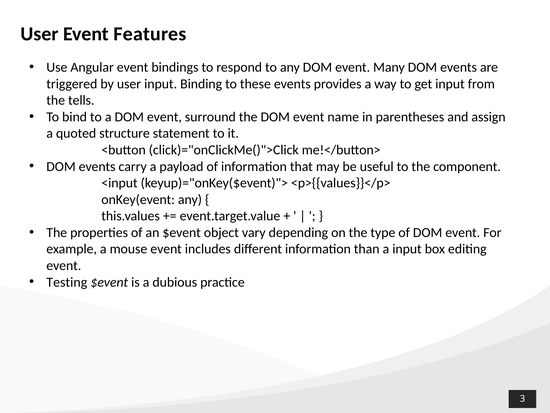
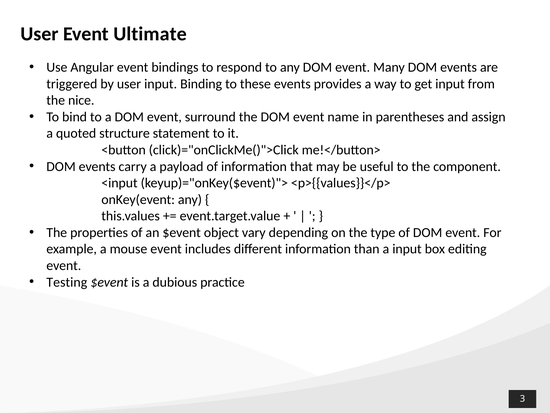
Features: Features -> Ultimate (150, 34)
tells: tells -> nice (81, 100)
